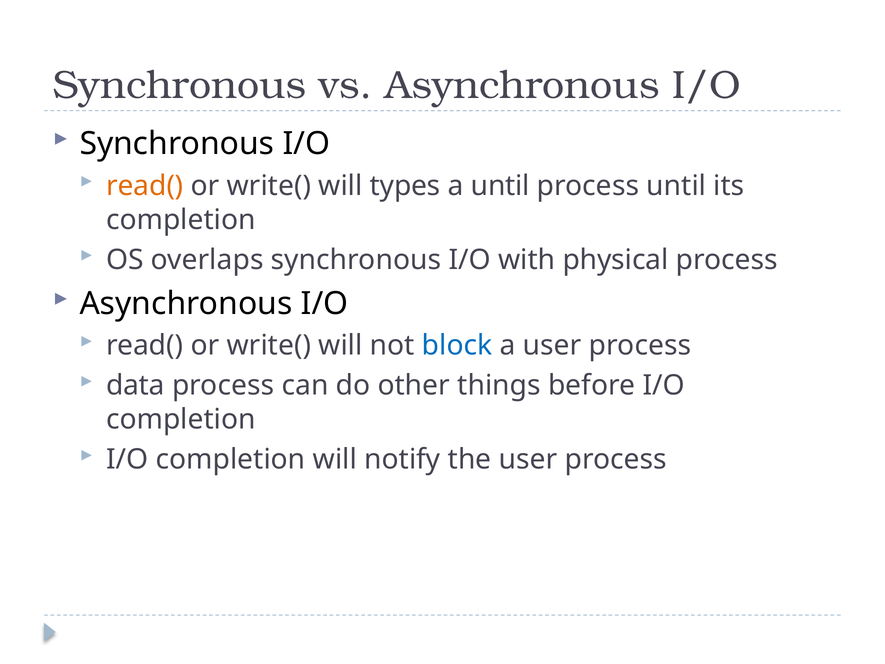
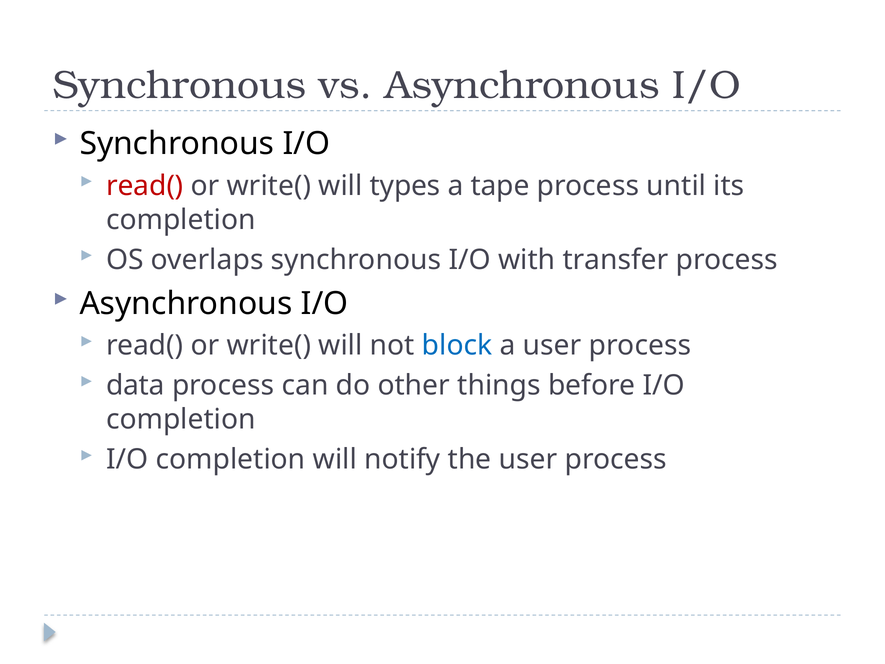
read( colour: orange -> red (145, 186)
a until: until -> tape (500, 186)
physical: physical -> transfer (615, 260)
